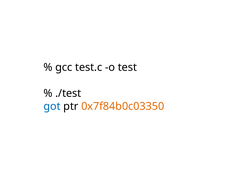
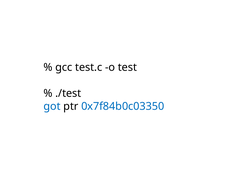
0x7f84b0c03350 colour: orange -> blue (123, 106)
